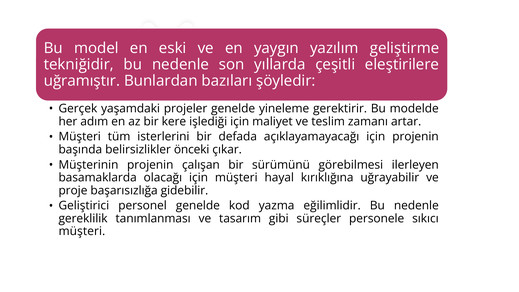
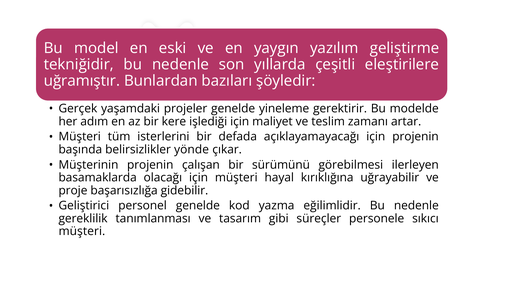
önceki: önceki -> yönde (192, 150)
